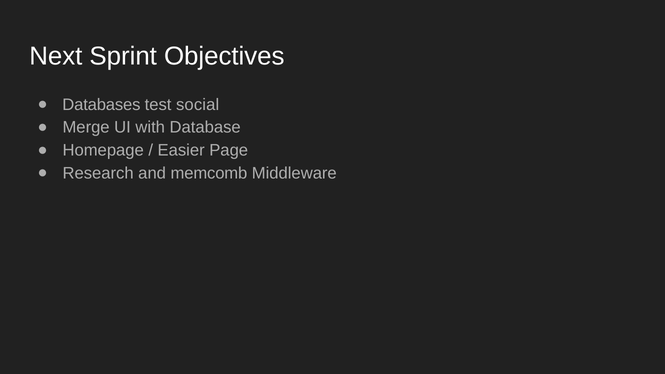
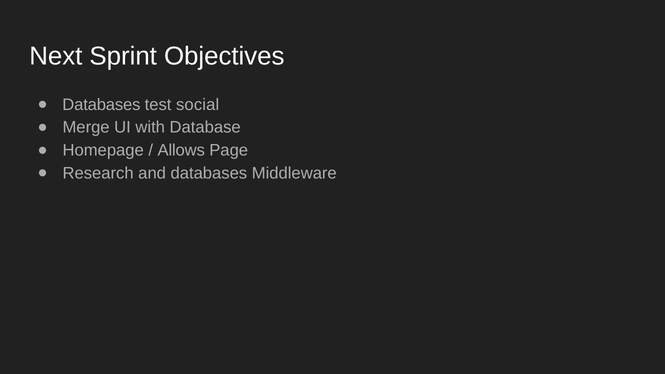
Easier: Easier -> Allows (181, 150)
and memcomb: memcomb -> databases (209, 173)
